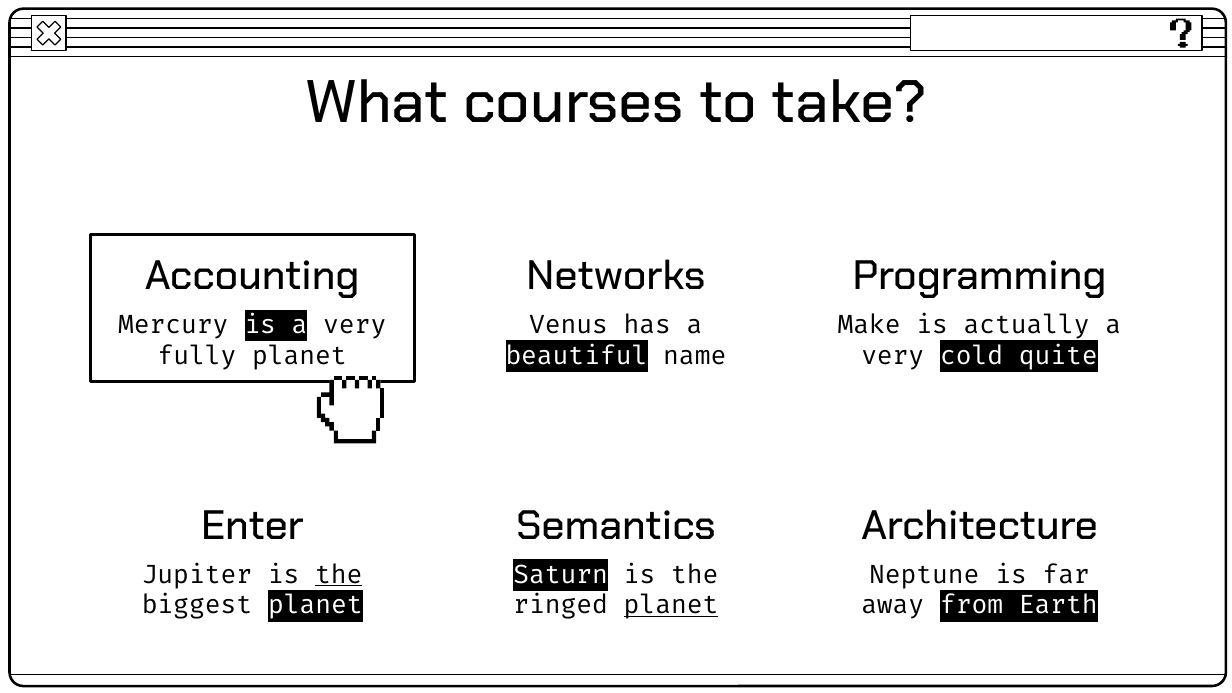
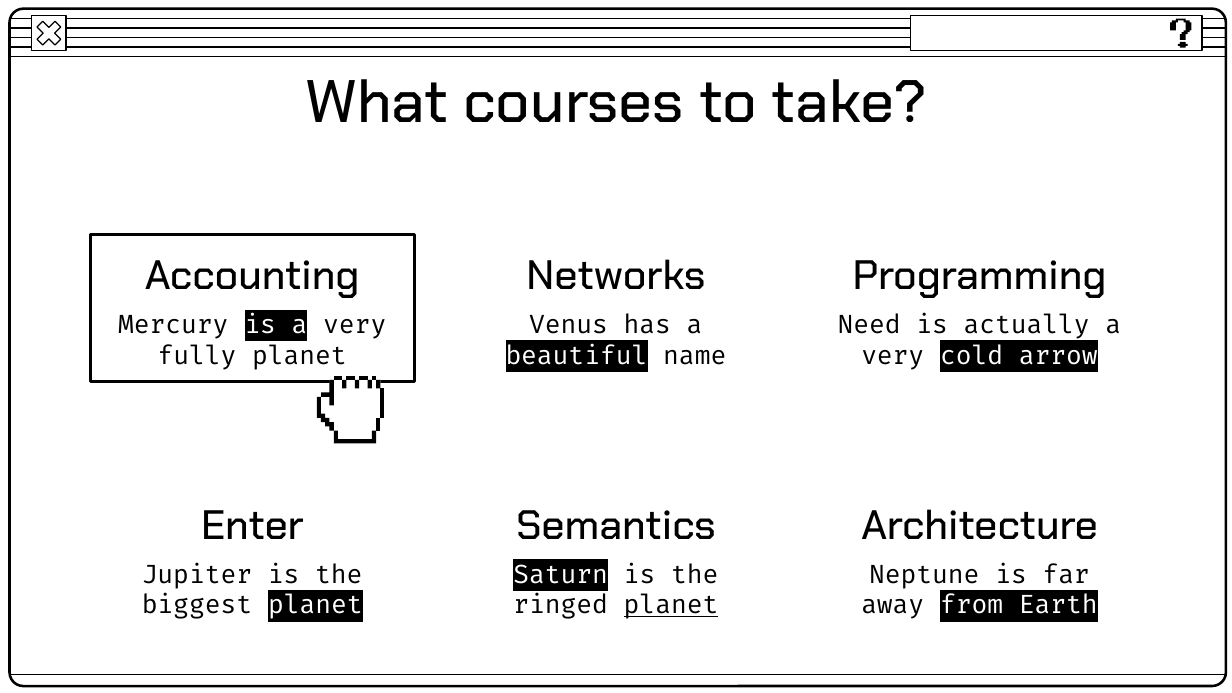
Make: Make -> Need (869, 325)
quite: quite -> arrow (1058, 356)
the underline: present -> none (339, 575)
